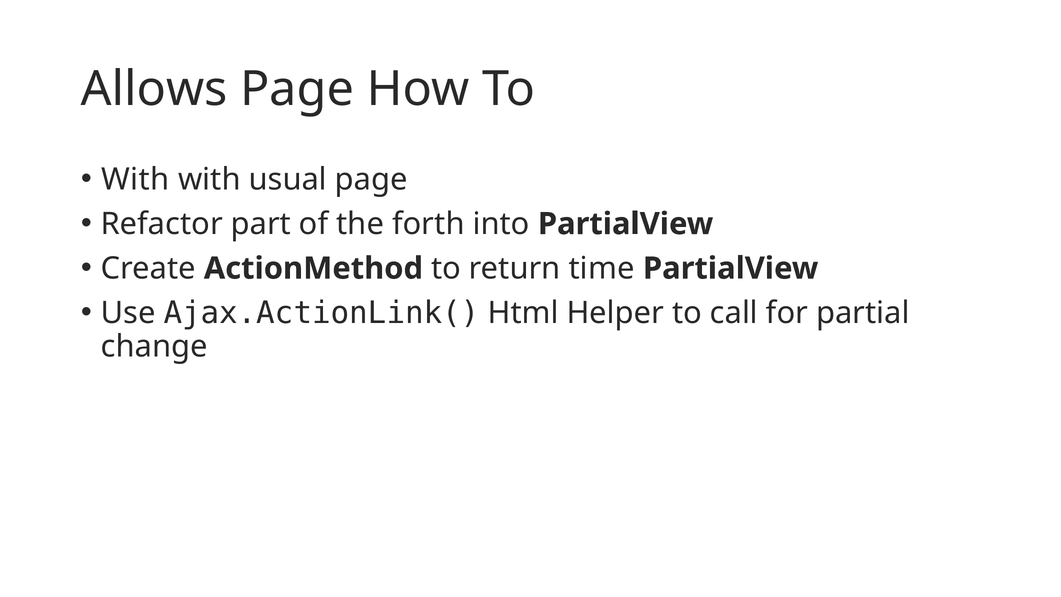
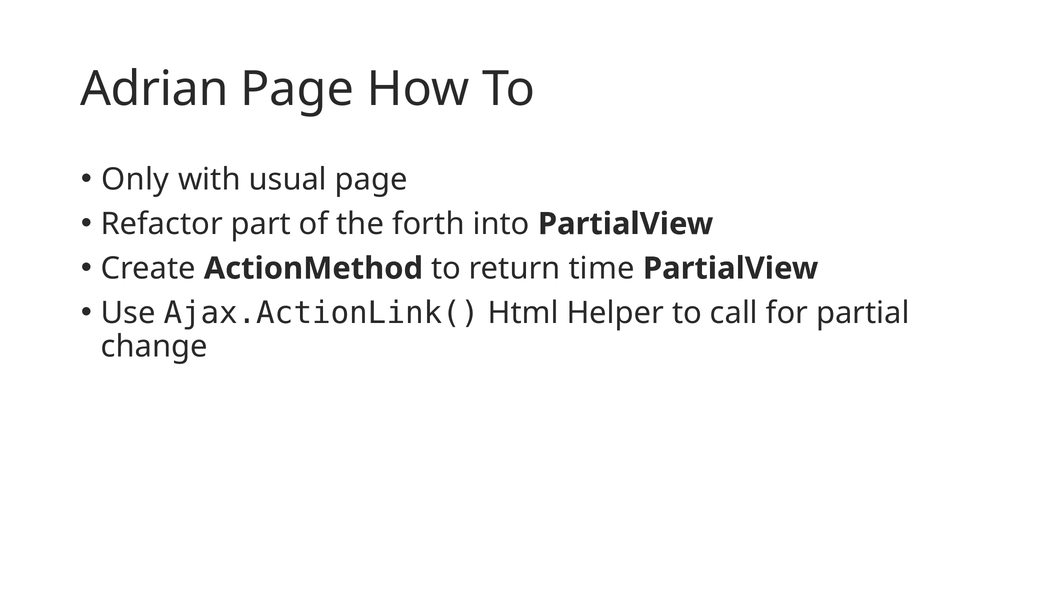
Allows: Allows -> Adrian (154, 89)
With: With -> Only (135, 179)
